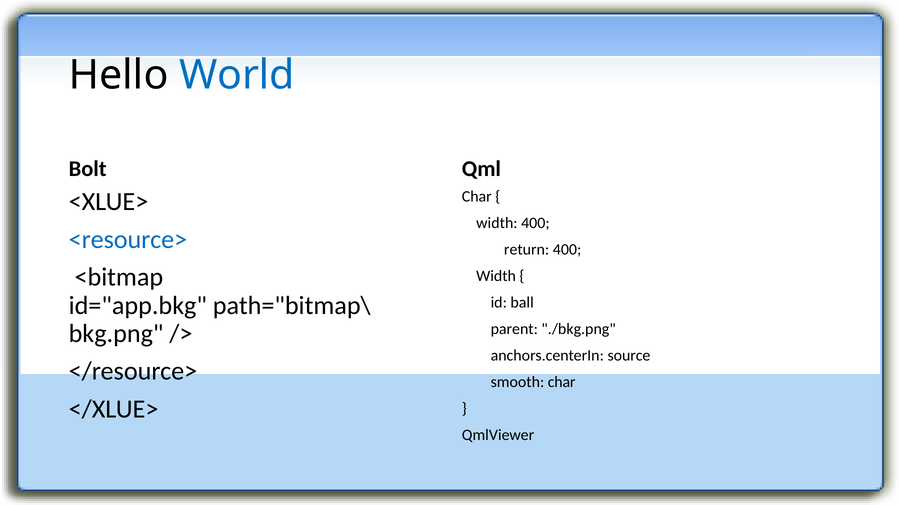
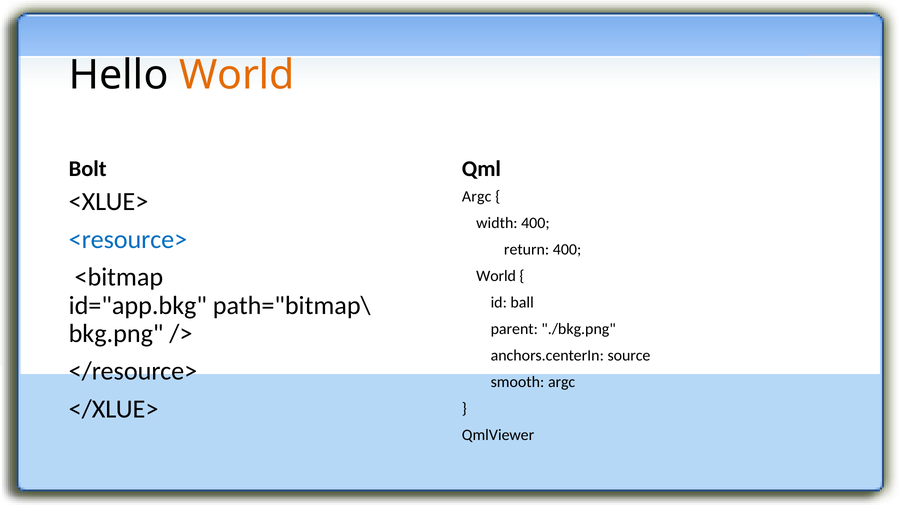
World colour: blue -> orange (237, 76)
Char: Char -> Argc (477, 197)
Width: Width -> World (496, 276)
smooth char: char -> argc (562, 383)
